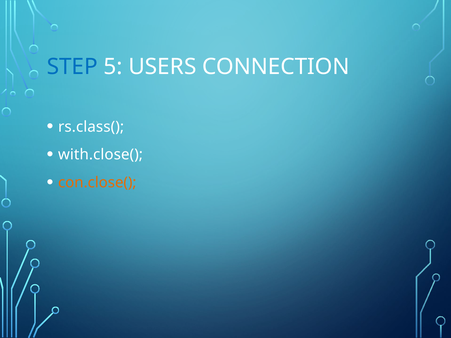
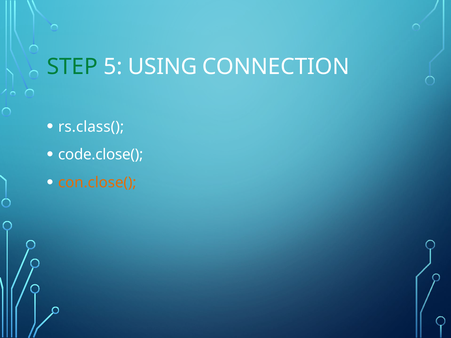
STEP colour: blue -> green (72, 67)
USERS: USERS -> USING (163, 67)
with.close(: with.close( -> code.close( (101, 155)
